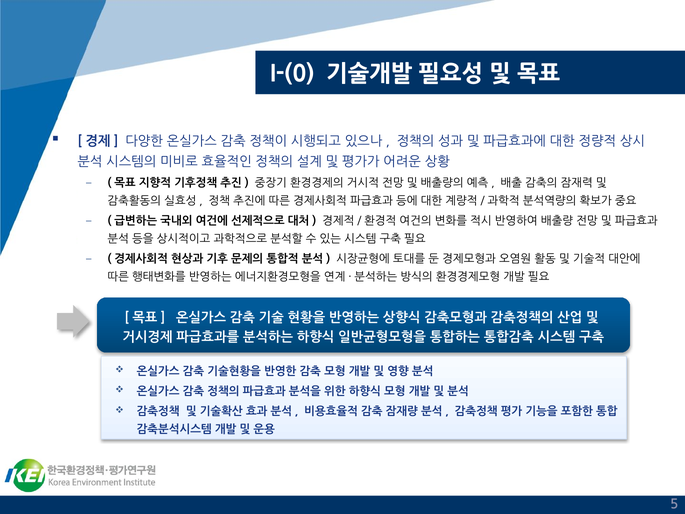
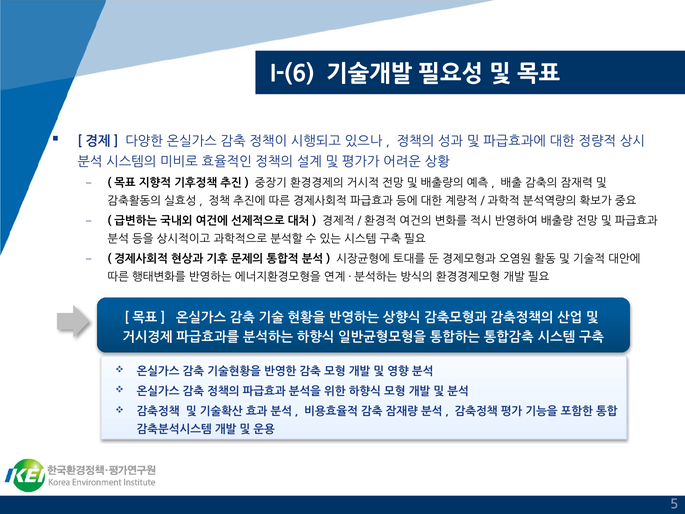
I-(0: I-(0 -> I-(6 (292, 74)
